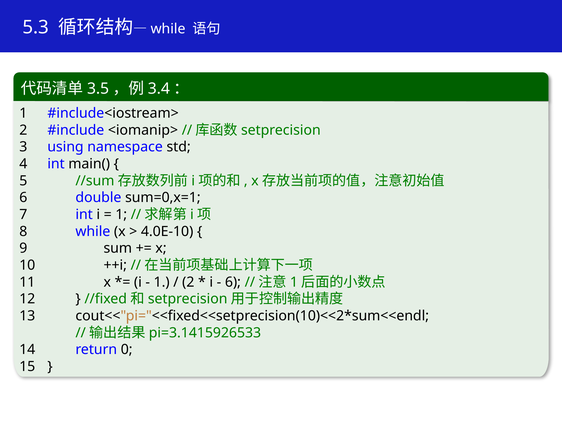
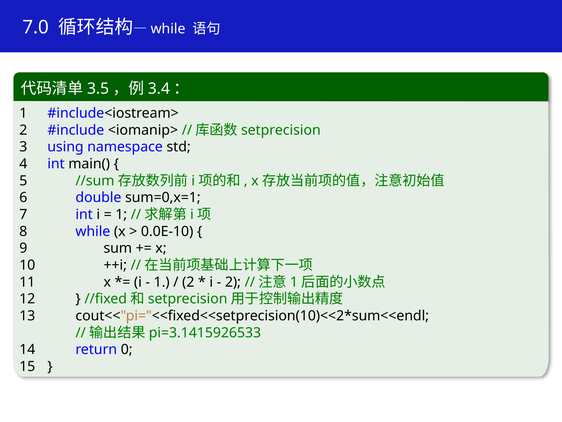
5.3: 5.3 -> 7.0 (36, 27)
4.0E-10: 4.0E-10 -> 0.0E-10 (167, 231)
6: 6 -> 2 (233, 282)
